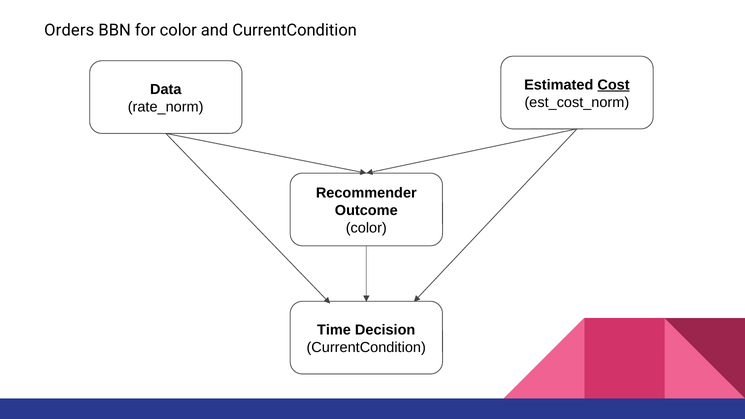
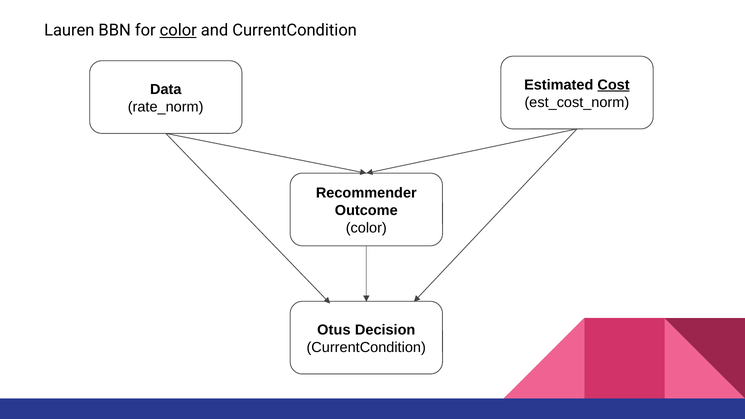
Orders: Orders -> Lauren (69, 31)
color underline: none -> present (178, 31)
Time: Time -> Otus (334, 330)
